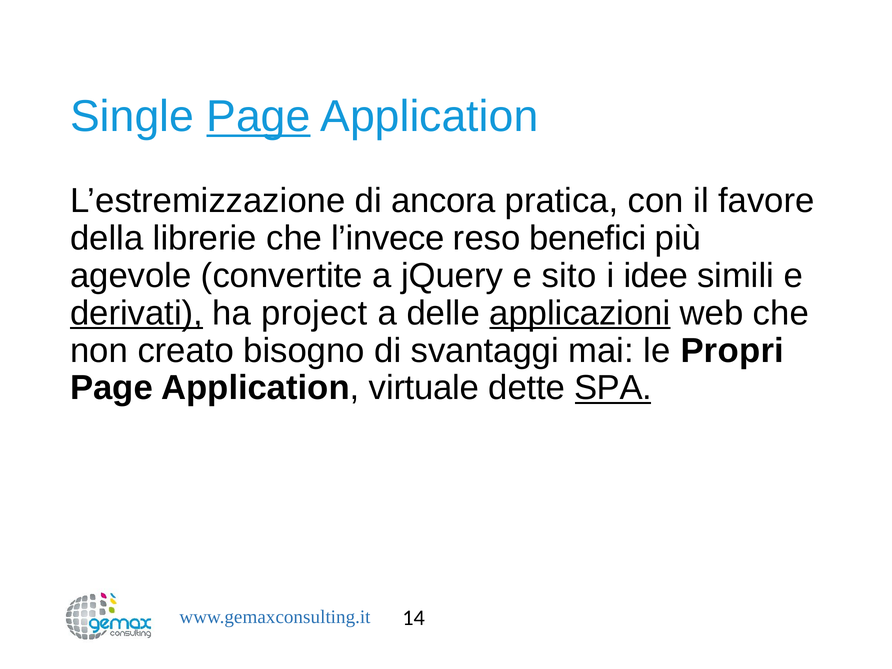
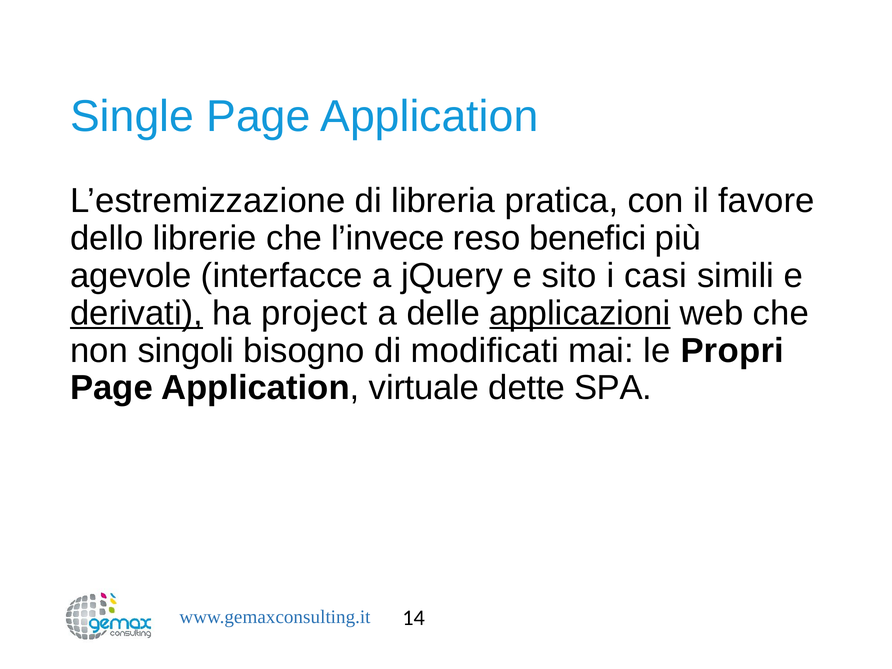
Page underline: present -> none (258, 117)
ancora: ancora -> libreria (443, 201)
della: della -> dello (107, 238)
convertite: convertite -> interfacce (282, 276)
idee: idee -> casi (656, 276)
creato: creato -> singoli (186, 351)
svantaggi: svantaggi -> modificati (485, 351)
SPA underline: present -> none (613, 388)
